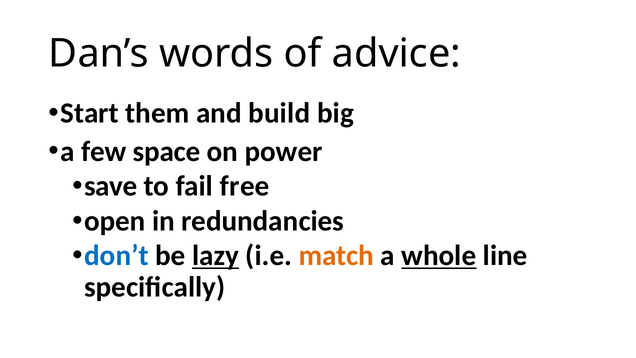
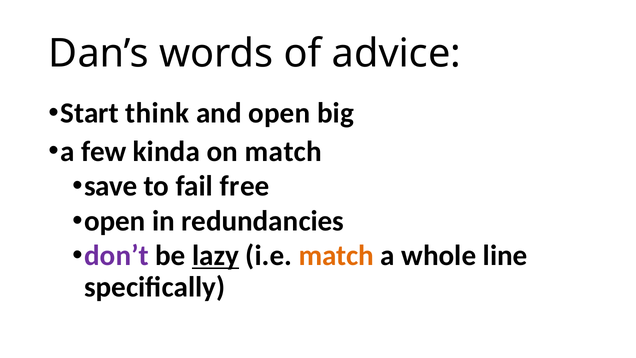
them: them -> think (157, 113)
and build: build -> open (279, 113)
space: space -> kinda (166, 151)
on power: power -> match (283, 151)
don’t colour: blue -> purple (116, 256)
whole underline: present -> none (439, 256)
